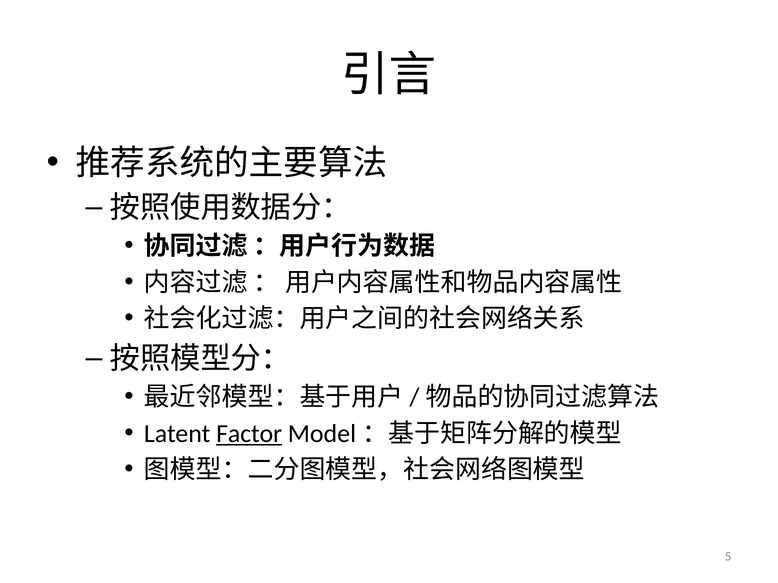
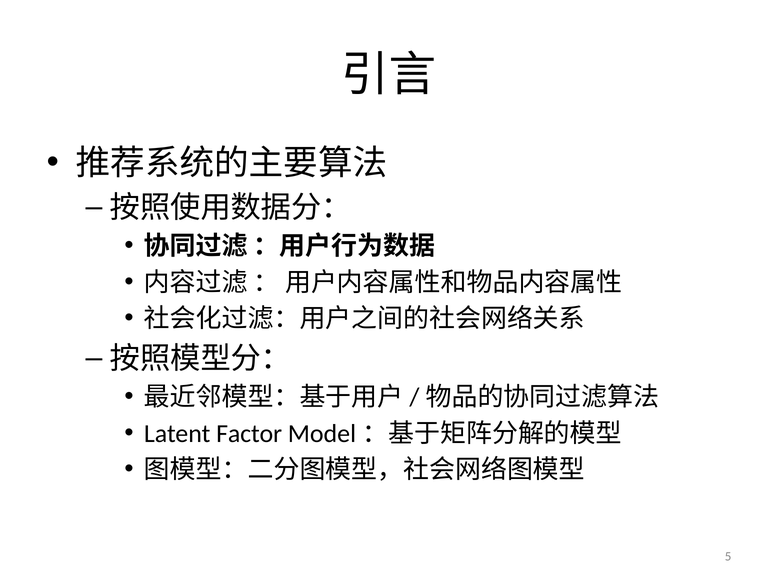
Factor underline: present -> none (249, 434)
